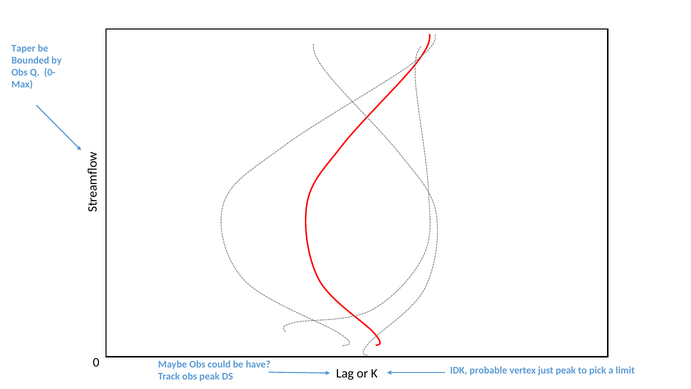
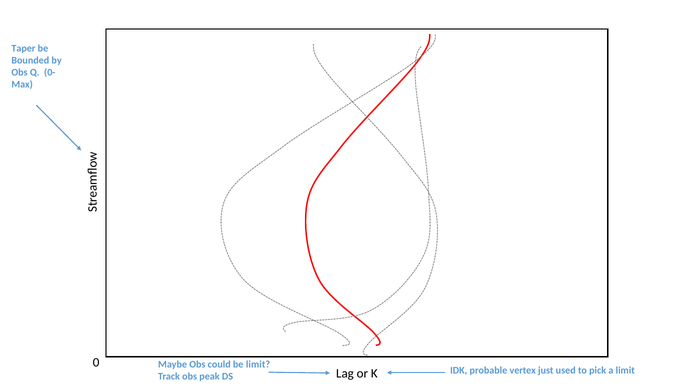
be have: have -> limit (258, 364)
just peak: peak -> used (566, 370)
